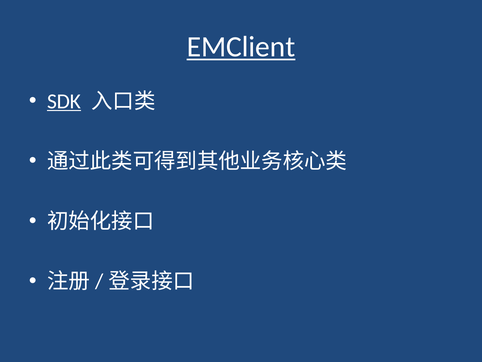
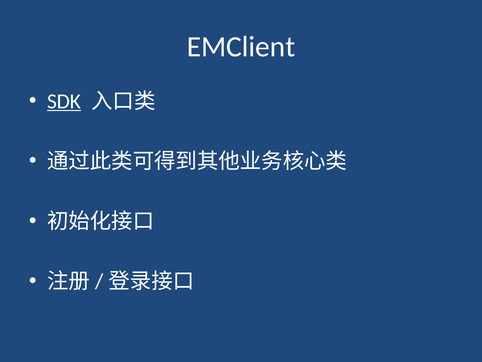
EMClient underline: present -> none (241, 47)
